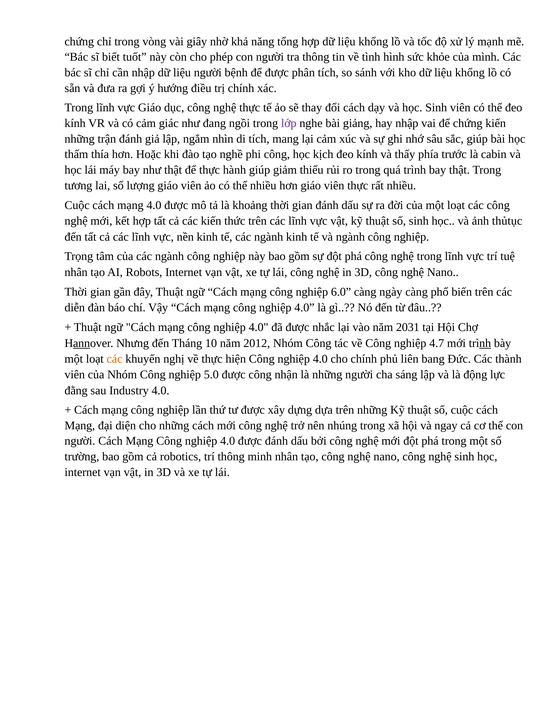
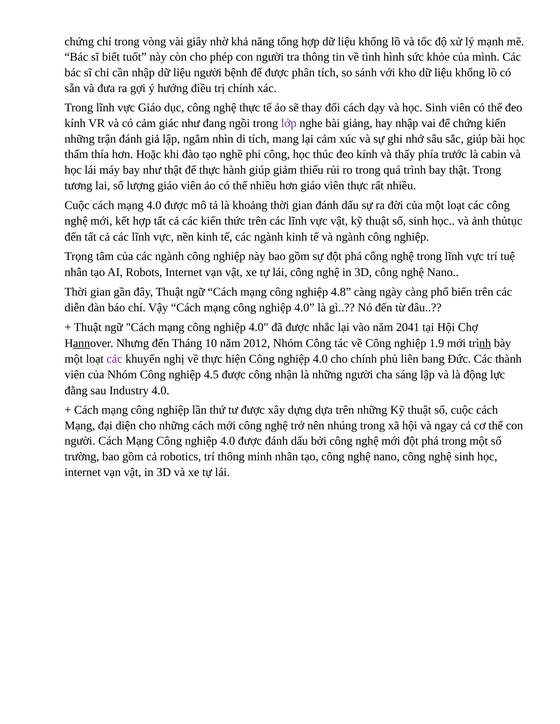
kịch: kịch -> thúc (323, 154)
6.0: 6.0 -> 4.8 (341, 292)
2031: 2031 -> 2041 (408, 328)
4.7: 4.7 -> 1.9 (437, 343)
các colour: orange -> purple (115, 359)
5.0: 5.0 -> 4.5 (211, 375)
